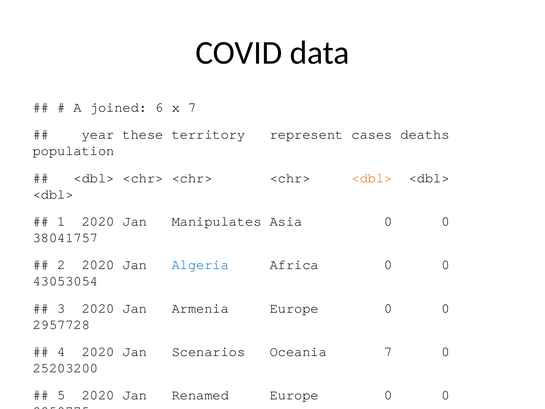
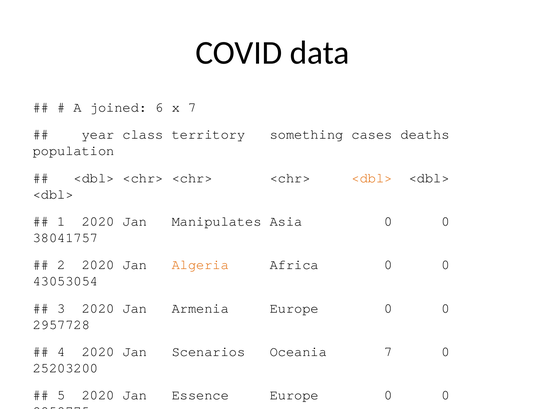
these: these -> class (143, 134)
represent: represent -> something (307, 134)
Algeria colour: blue -> orange (200, 265)
Renamed: Renamed -> Essence (200, 395)
